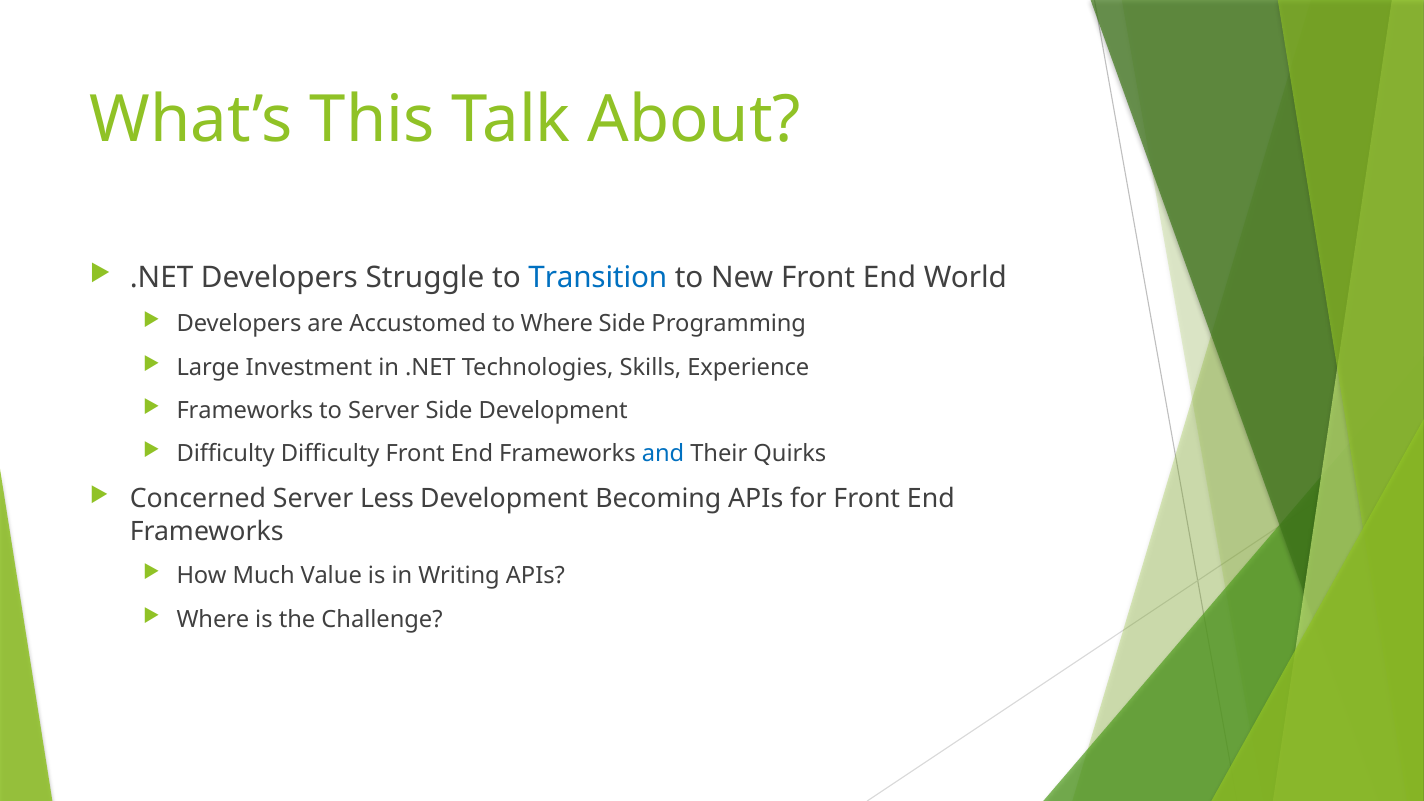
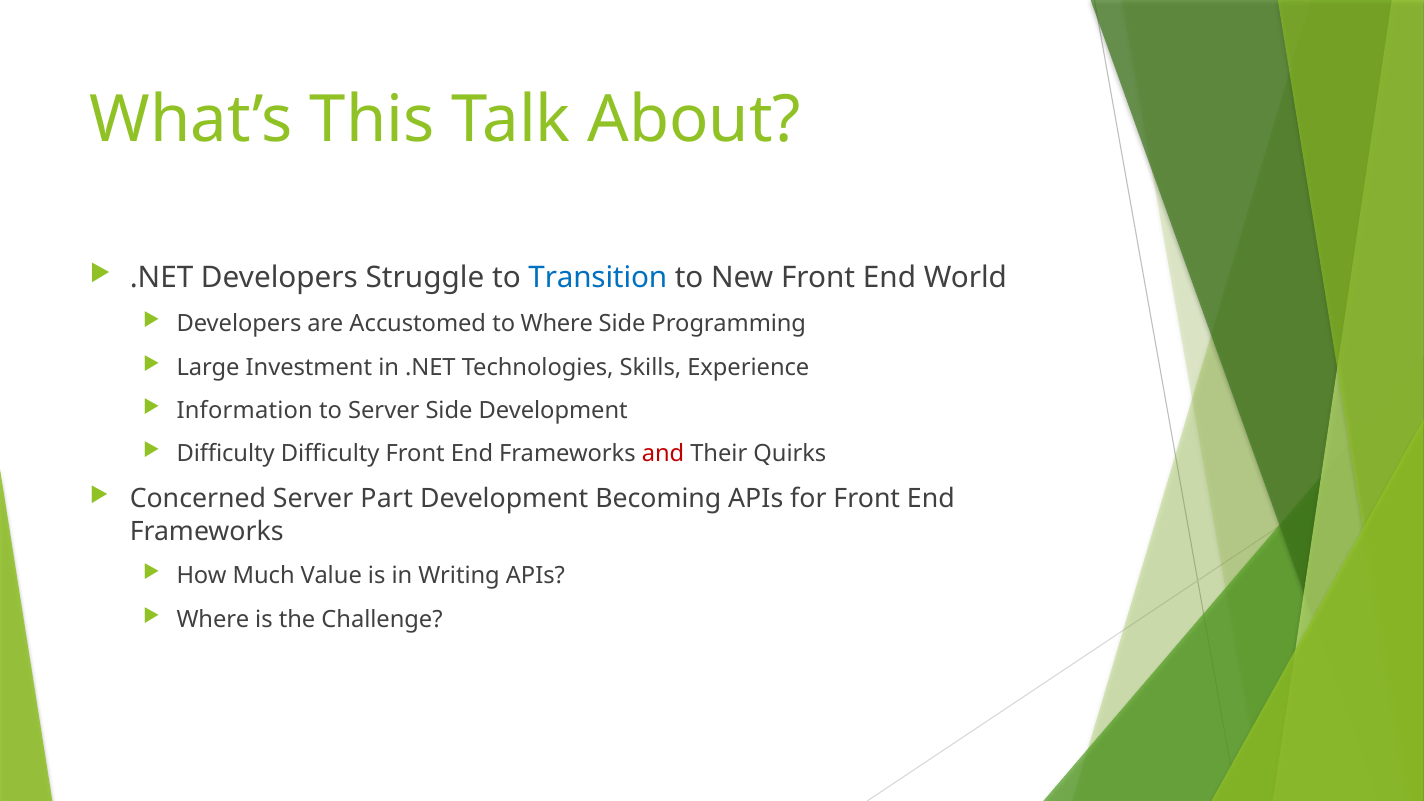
Frameworks: Frameworks -> Information (245, 411)
and colour: blue -> red (663, 454)
Less: Less -> Part (387, 499)
